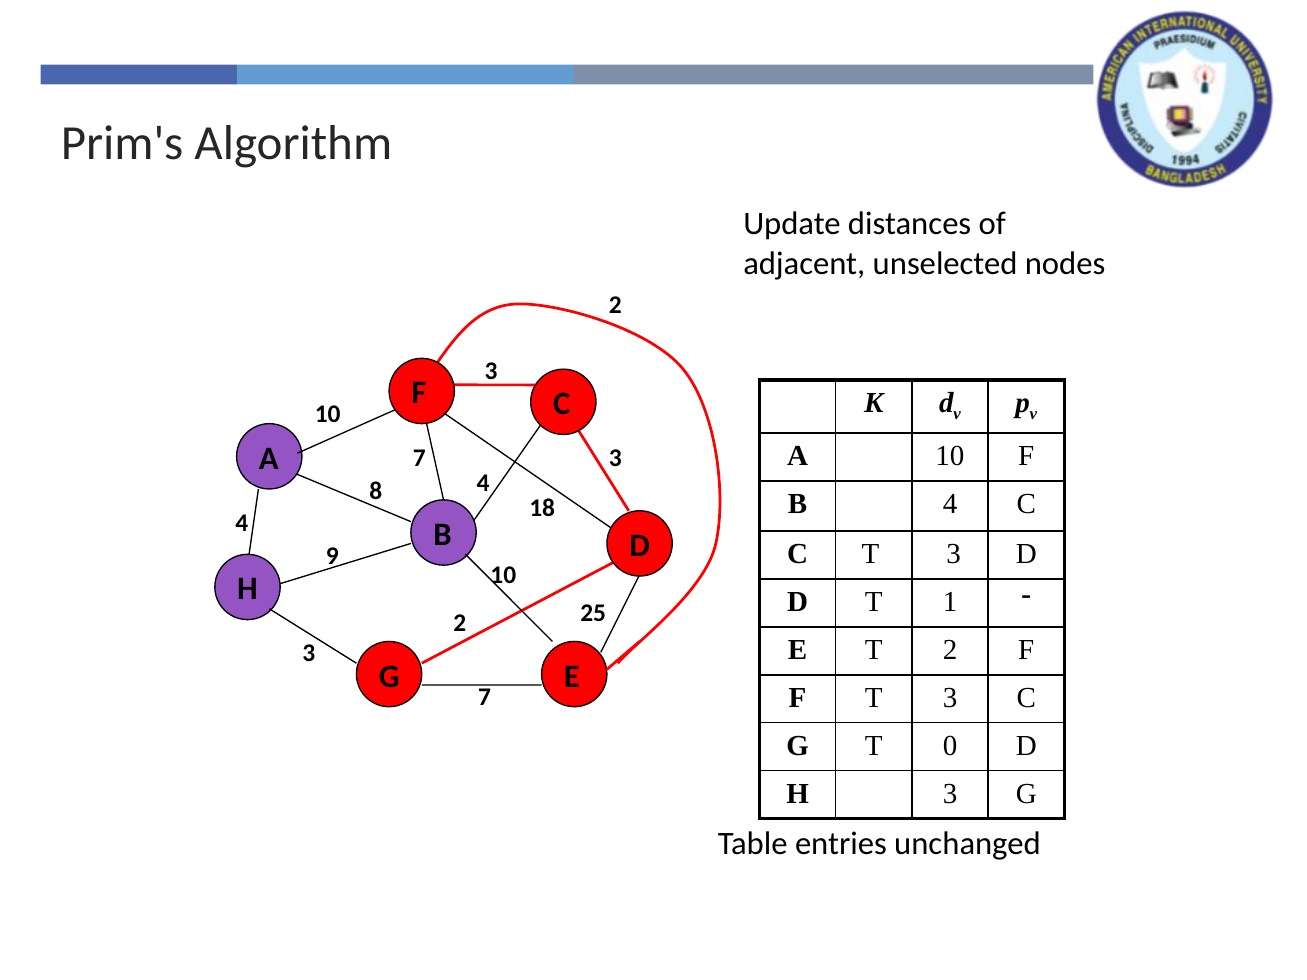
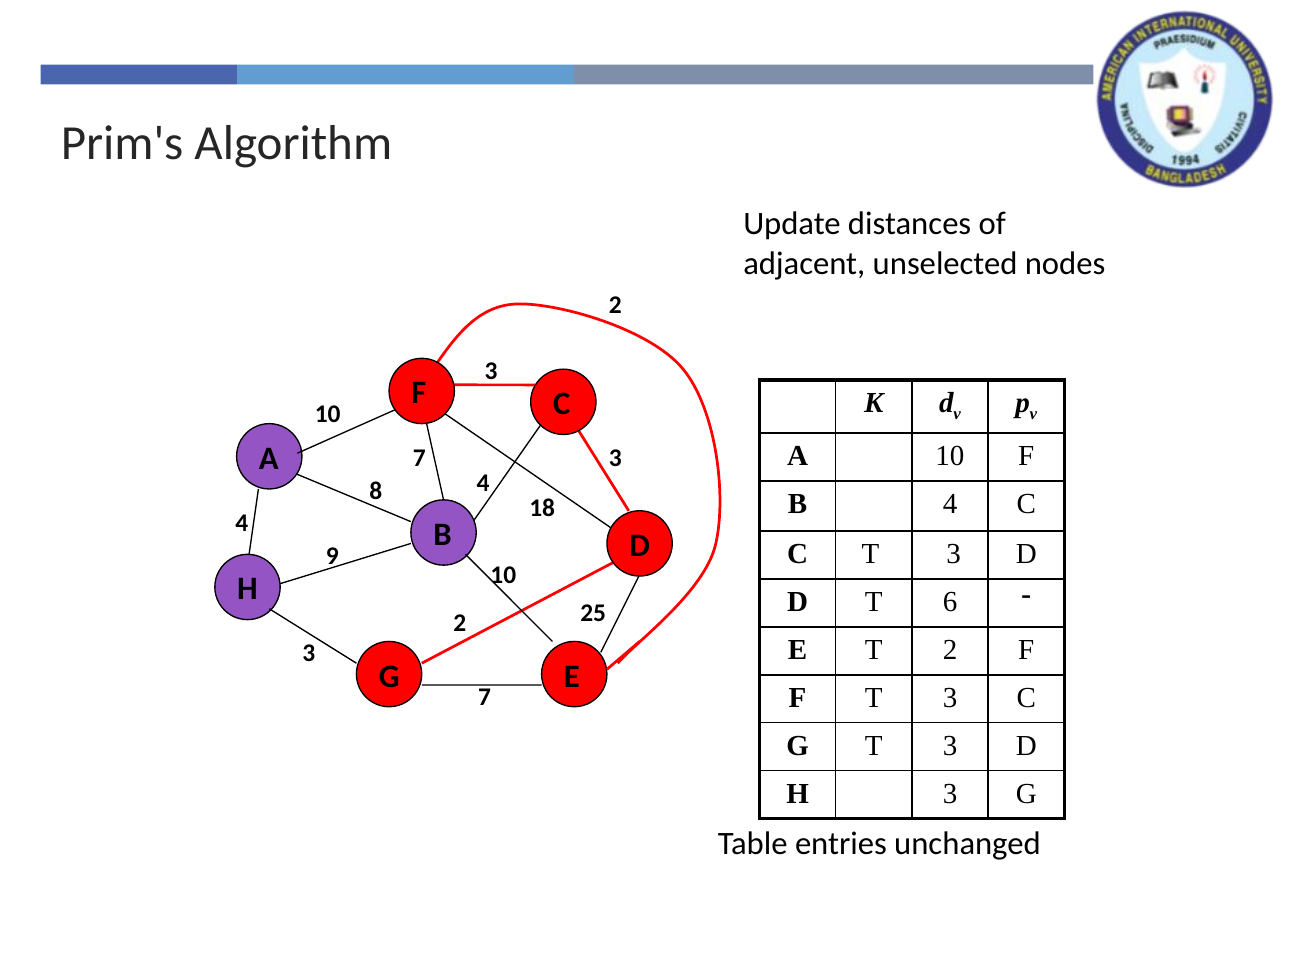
1: 1 -> 6 (950, 602)
G T 0: 0 -> 3 (950, 746)
